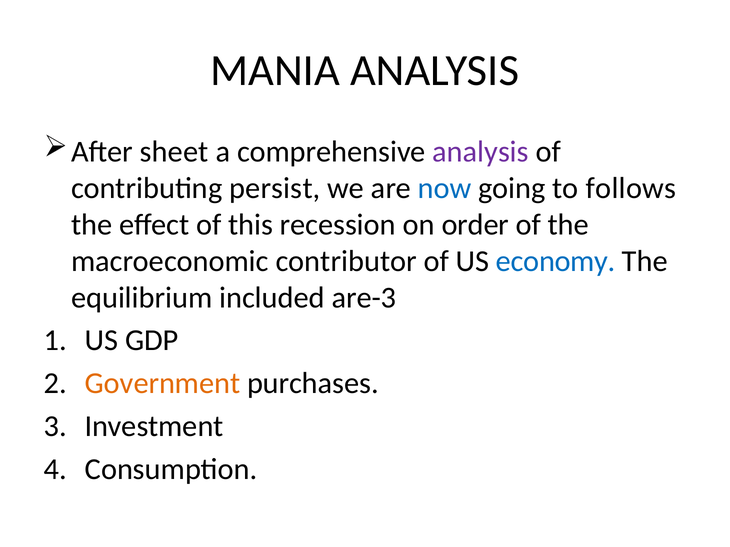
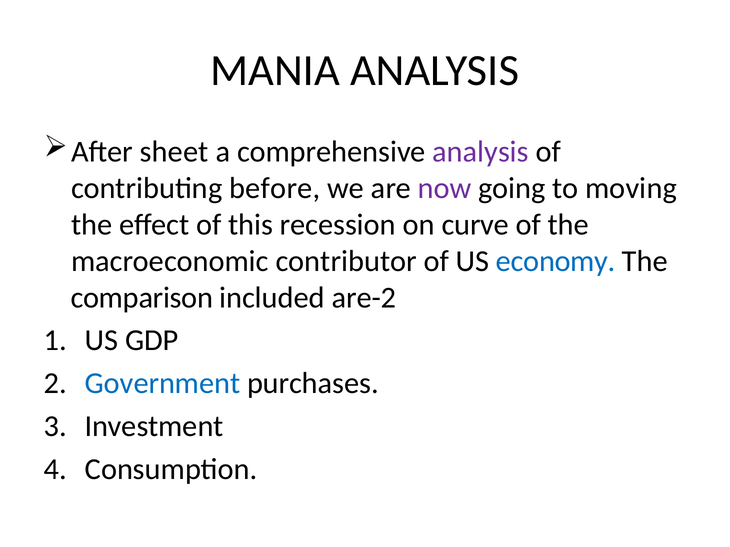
persist: persist -> before (275, 188)
now colour: blue -> purple (444, 188)
follows: follows -> moving (631, 188)
order: order -> curve (475, 225)
equilibrium: equilibrium -> comparison (142, 298)
are-3: are-3 -> are-2 (364, 298)
Government colour: orange -> blue (163, 384)
